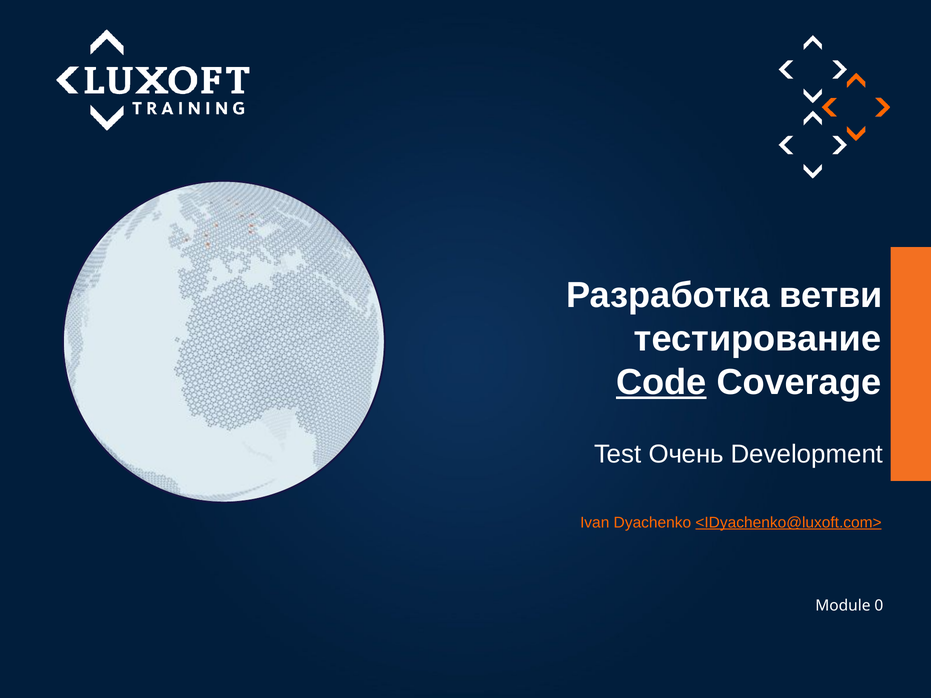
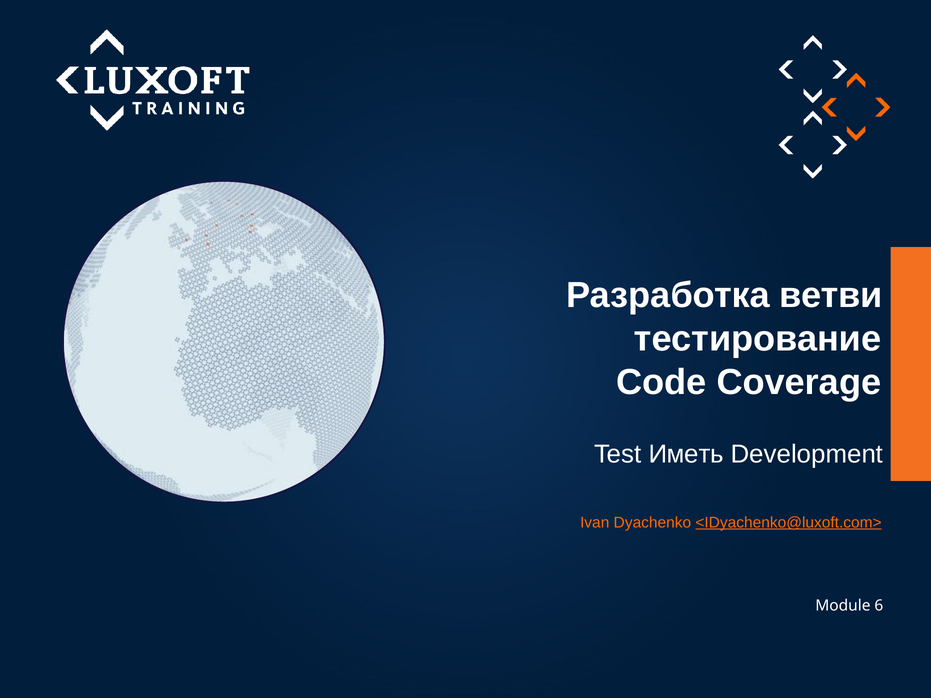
Code underline: present -> none (661, 382)
Очень: Очень -> Иметь (686, 454)
Module 0: 0 -> 6 (879, 606)
